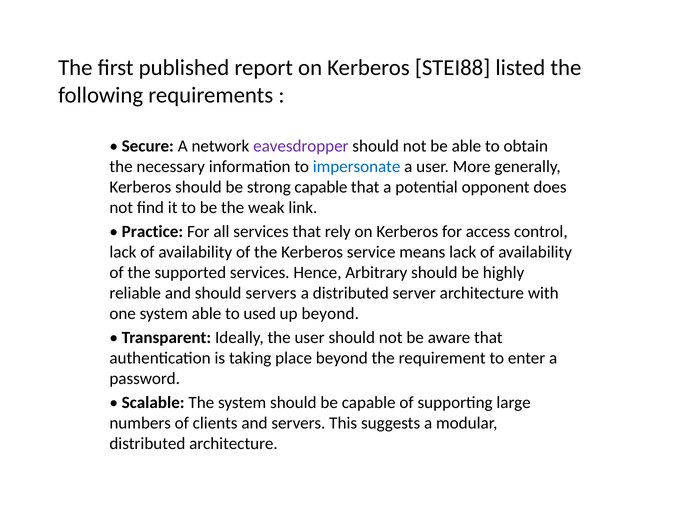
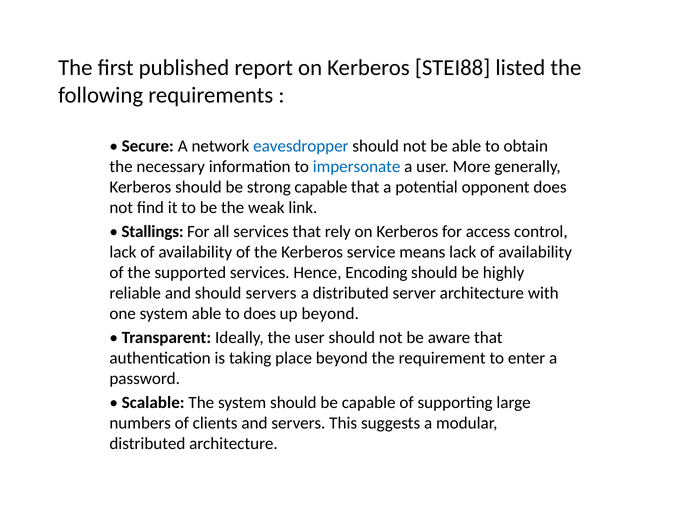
eavesdropper colour: purple -> blue (301, 146)
Practice: Practice -> Stallings (153, 231)
Arbitrary: Arbitrary -> Encoding (376, 273)
to used: used -> does (260, 314)
